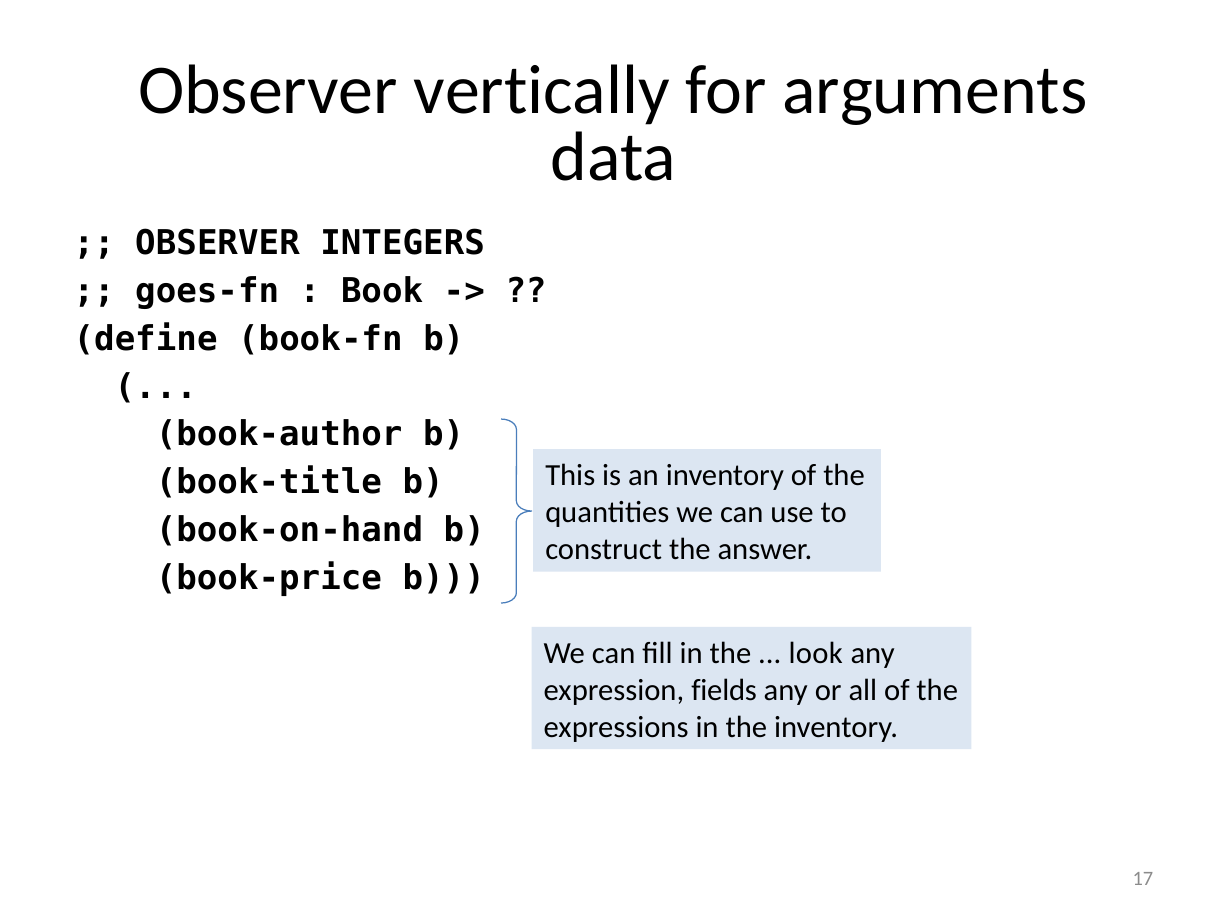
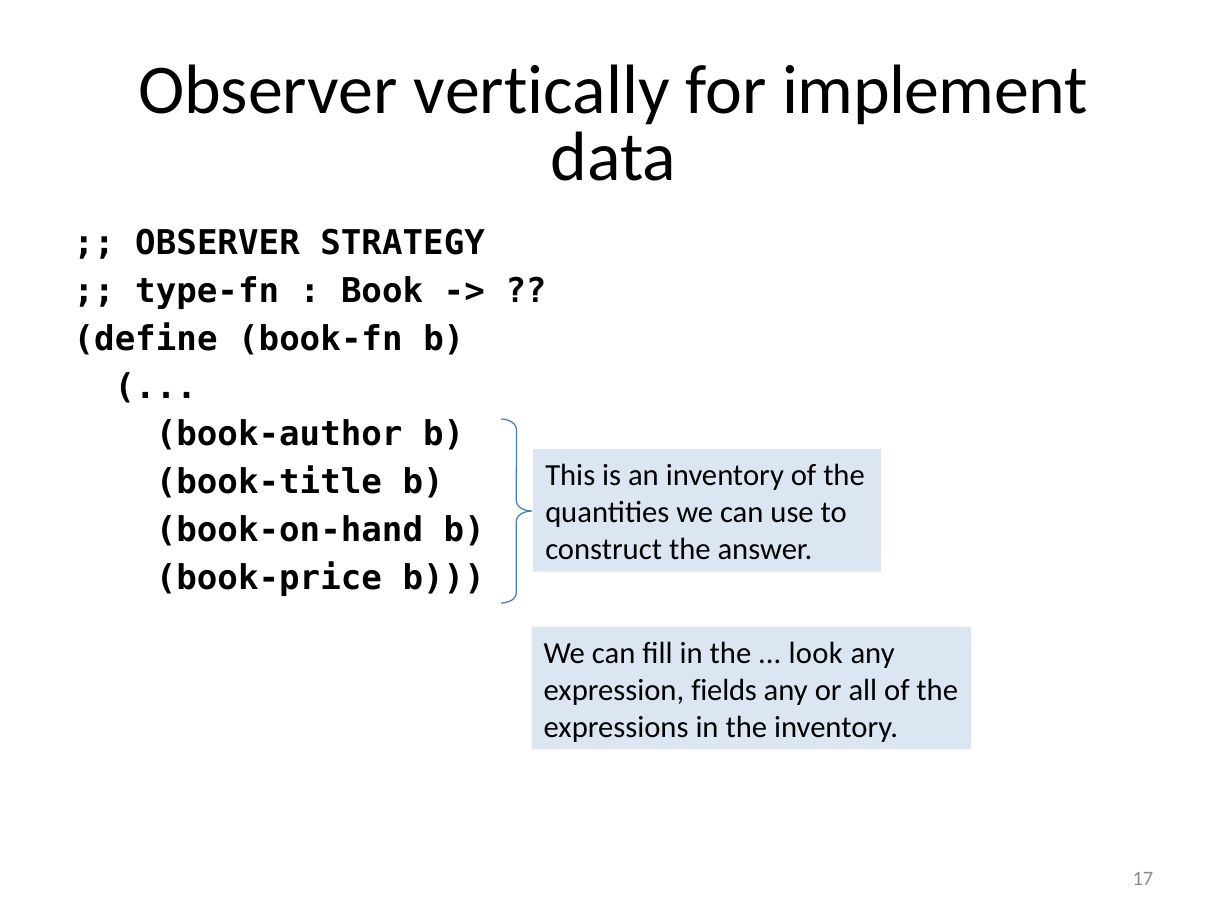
arguments: arguments -> implement (935, 90)
INTEGERS: INTEGERS -> STRATEGY (403, 244)
goes-fn: goes-fn -> type-fn (207, 292)
